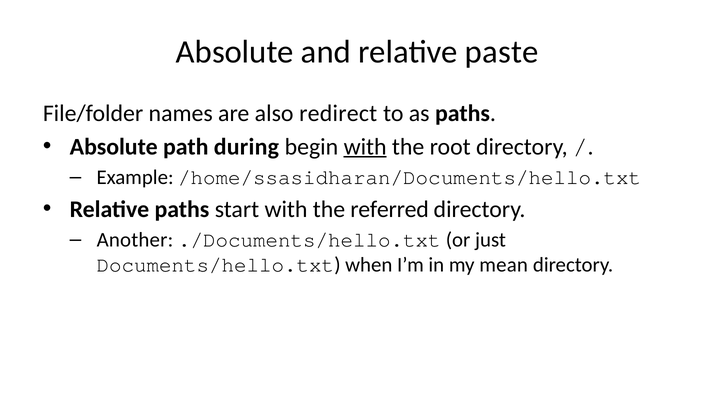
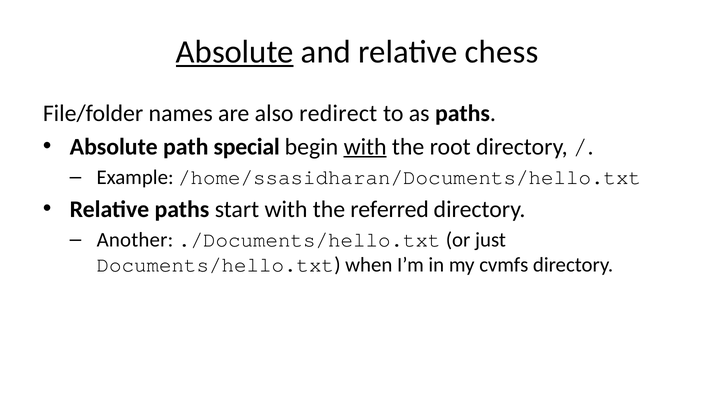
Absolute underline: none -> present (235, 52)
paste: paste -> chess (502, 52)
during: during -> special (247, 147)
mean: mean -> cvmfs (504, 265)
